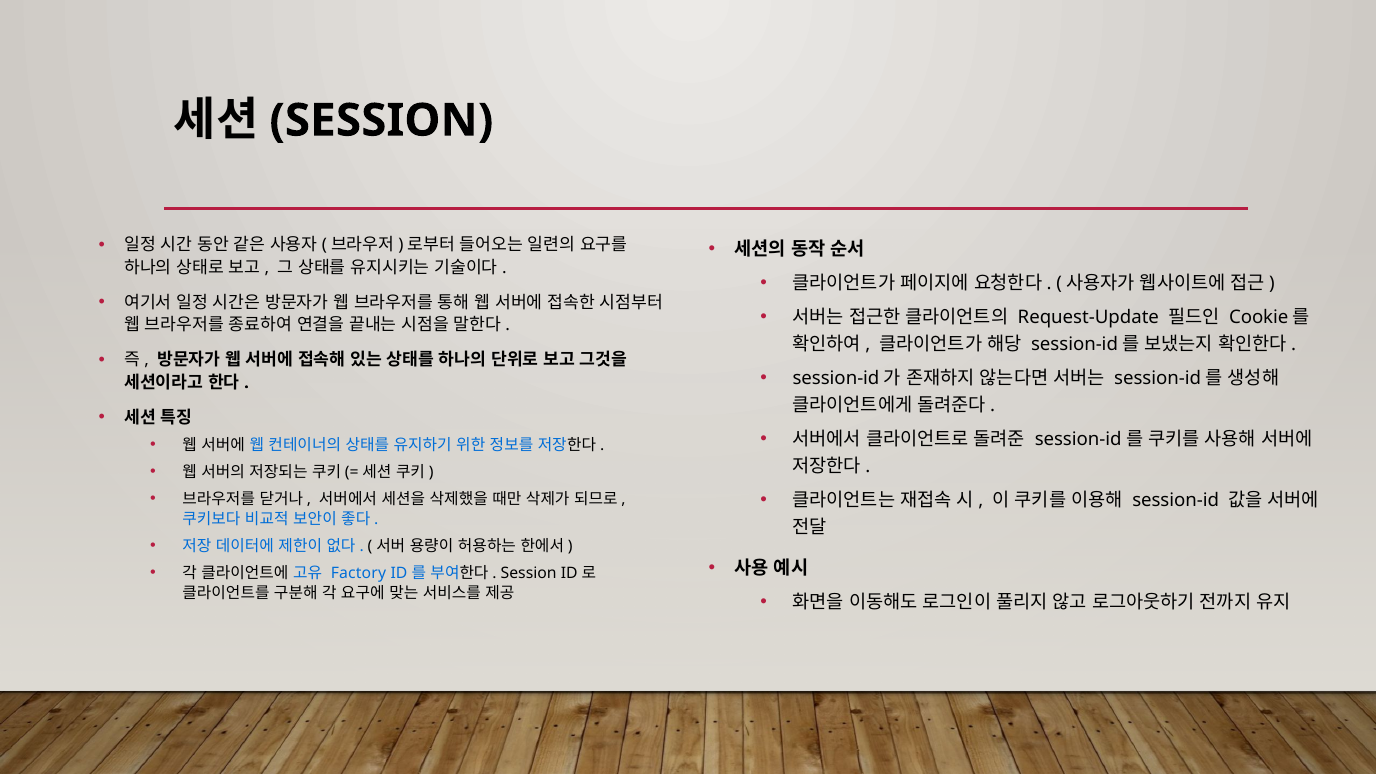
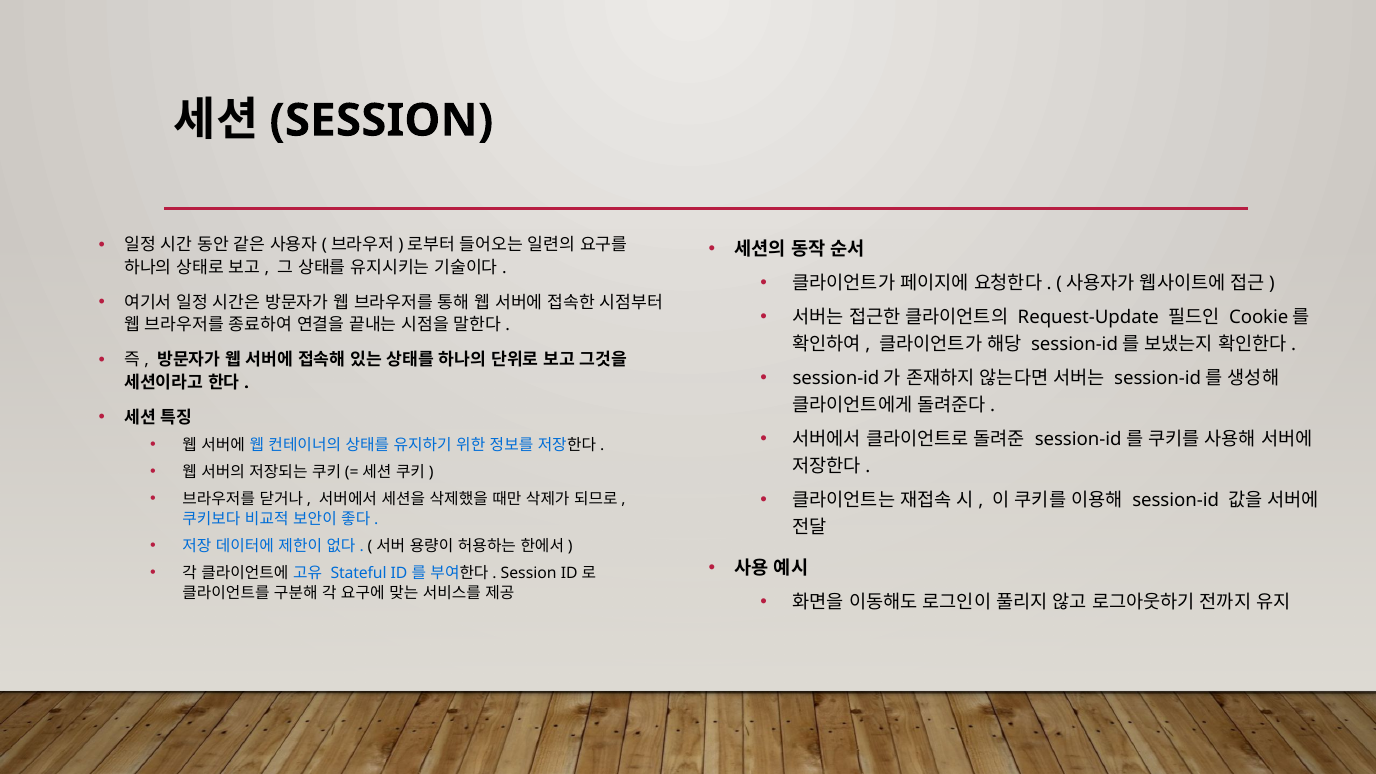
Factory: Factory -> Stateful (359, 573)
